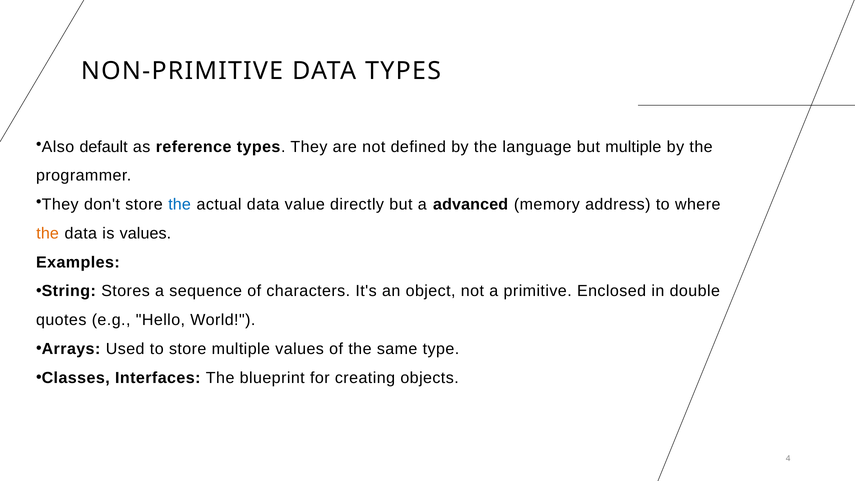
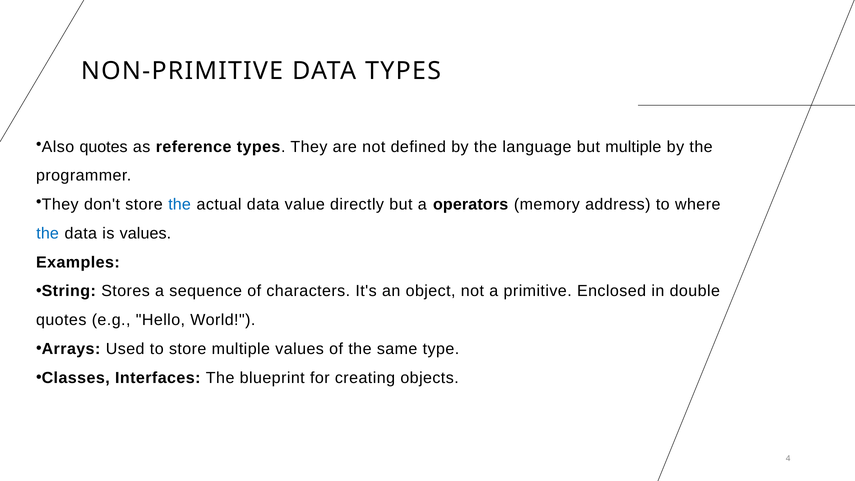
Also default: default -> quotes (104, 147)
advanced: advanced -> operators (471, 205)
the colour: orange -> blue (48, 233)
